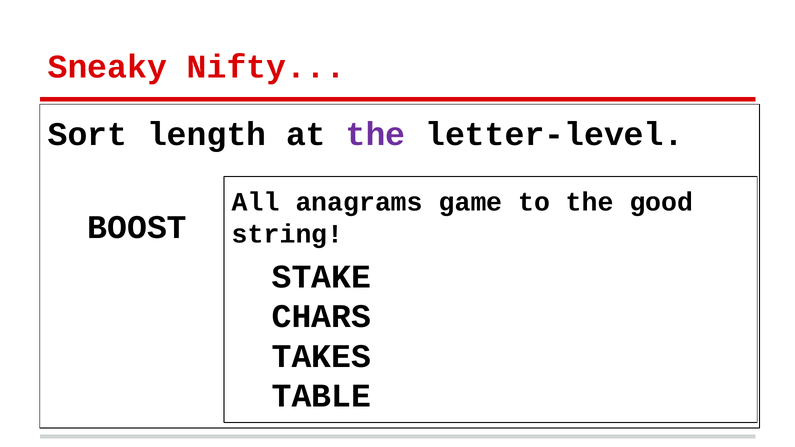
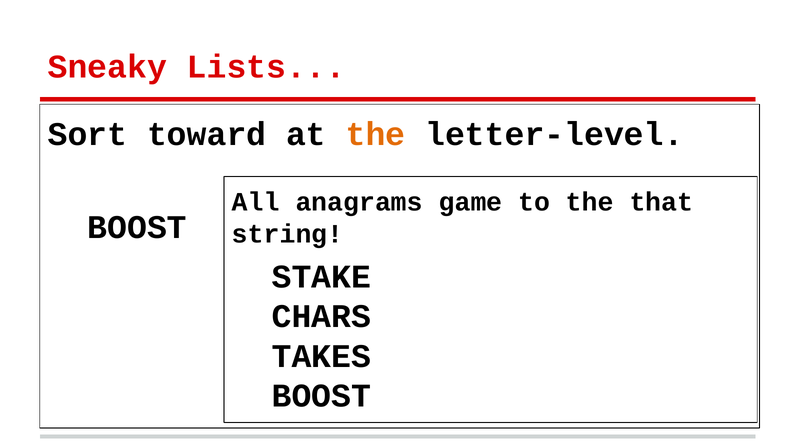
Nifty: Nifty -> Lists (266, 67)
length: length -> toward (207, 134)
the colour: purple -> orange (376, 134)
good: good -> that (661, 202)
TABLE: TABLE -> BOOST (321, 396)
